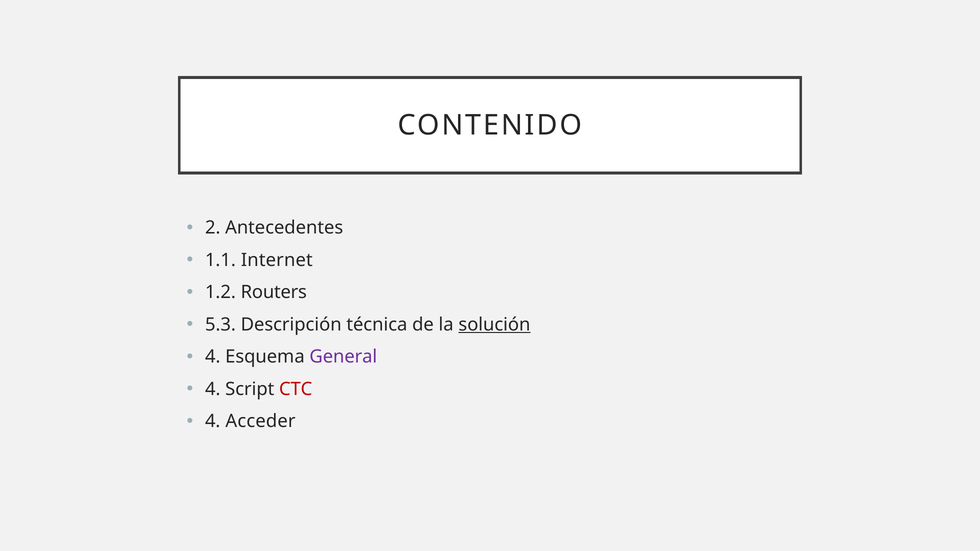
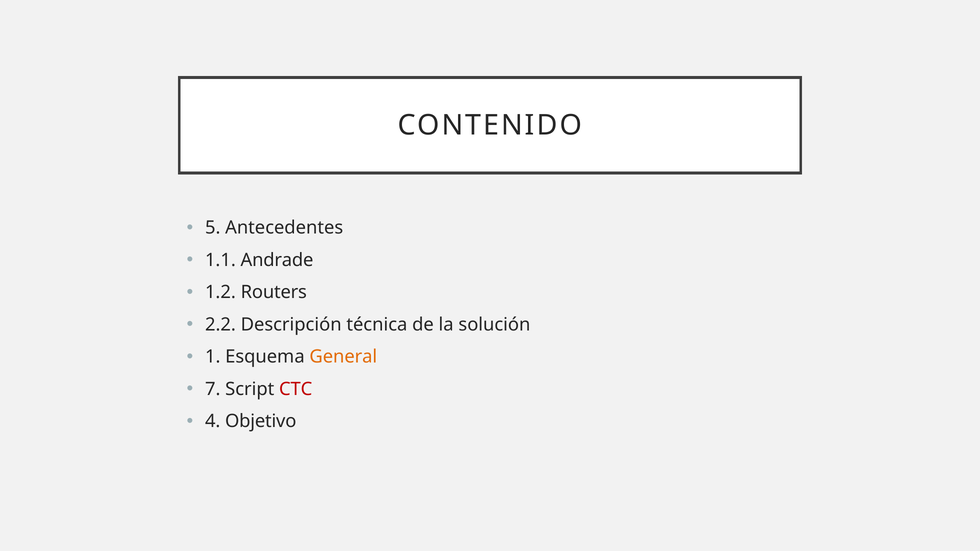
2: 2 -> 5 (213, 228)
Internet: Internet -> Andrade (277, 260)
5.3: 5.3 -> 2.2 (220, 325)
solución underline: present -> none (494, 325)
4: 4 -> 1 (213, 357)
General colour: purple -> orange (343, 357)
4: 4 -> 7 (213, 389)
Acceder: Acceder -> Objetivo (261, 422)
